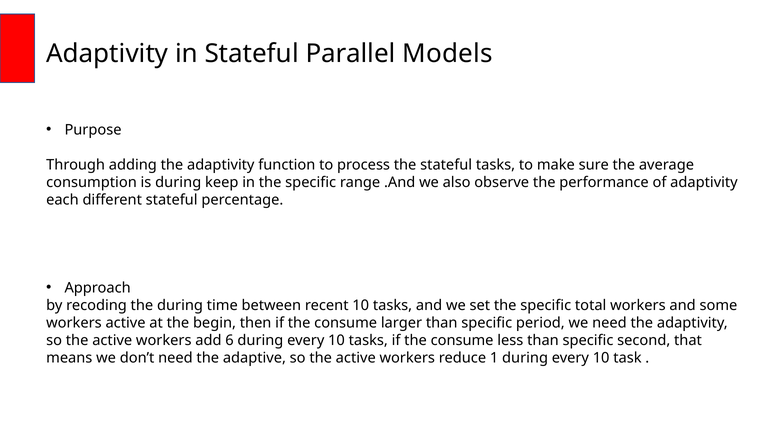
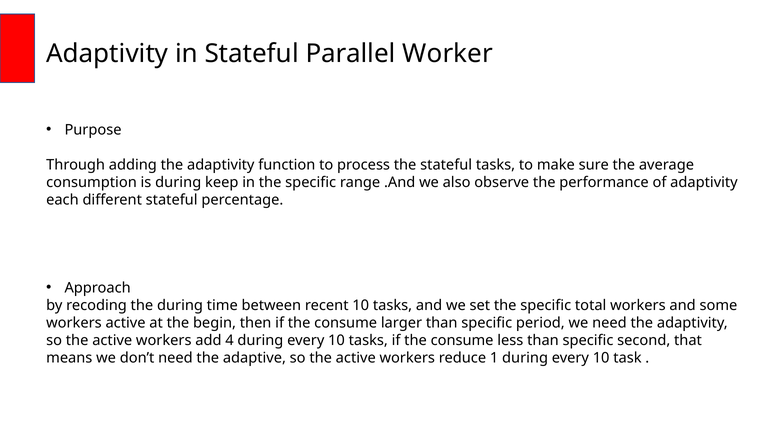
Models: Models -> Worker (448, 54)
6: 6 -> 4 (229, 341)
